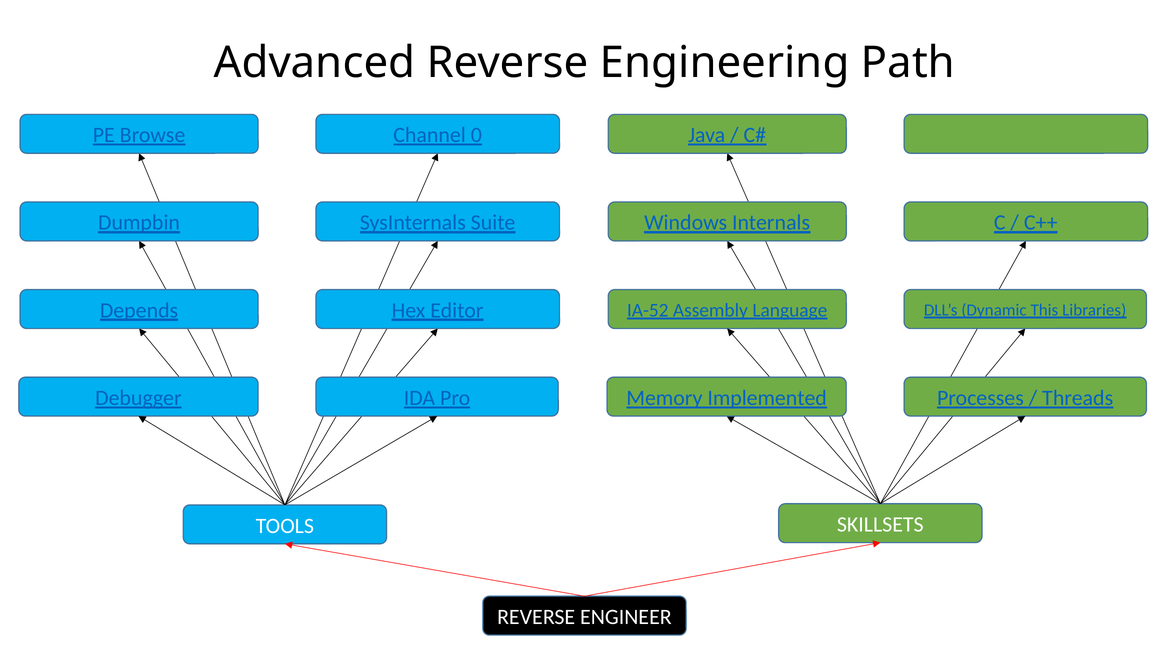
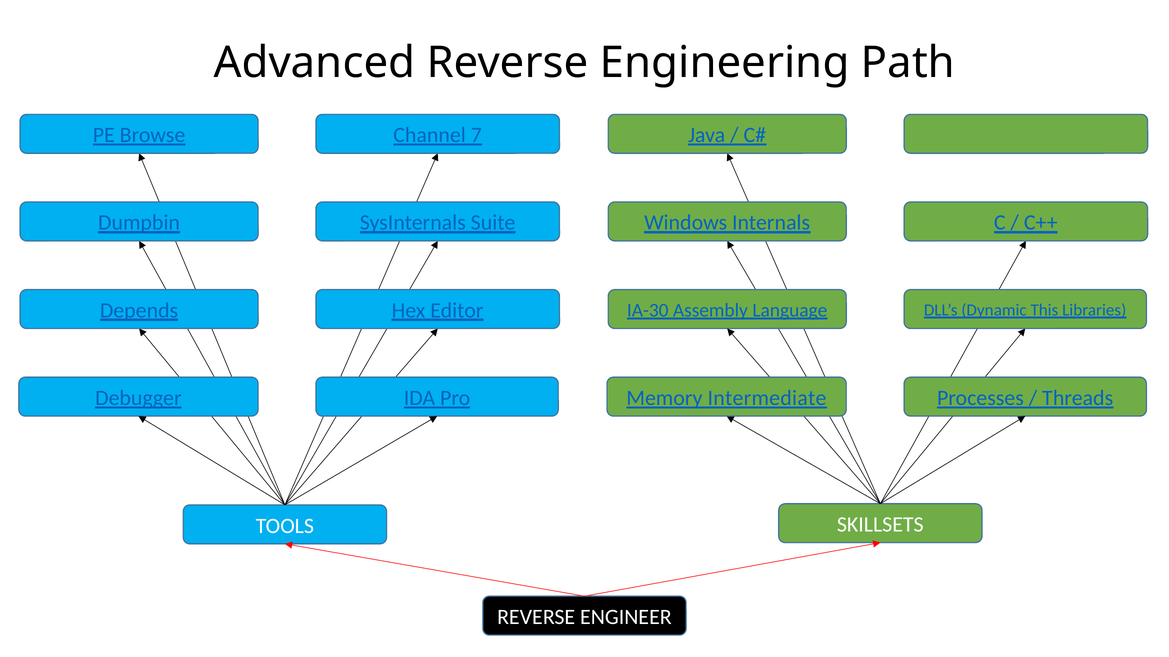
0: 0 -> 7 (476, 135)
IA-52: IA-52 -> IA-30 (648, 310)
Implemented: Implemented -> Intermediate (767, 398)
